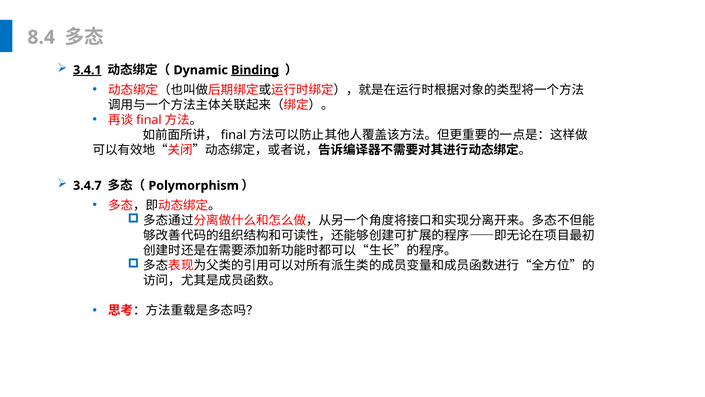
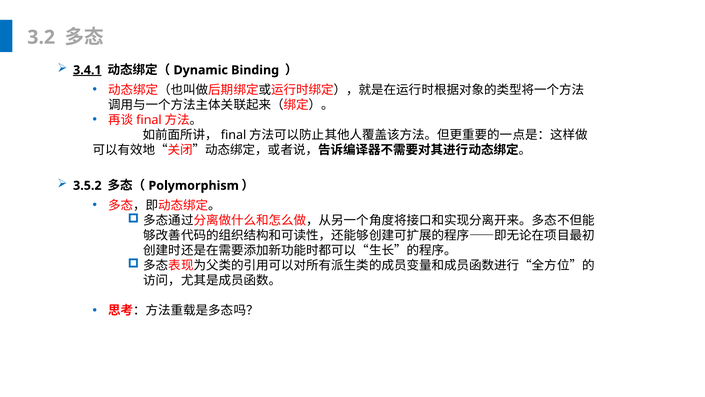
8.4: 8.4 -> 3.2 (41, 37)
Binding underline: present -> none (255, 70)
3.4.7: 3.4.7 -> 3.5.2 (87, 185)
